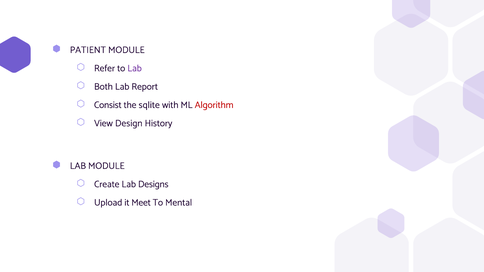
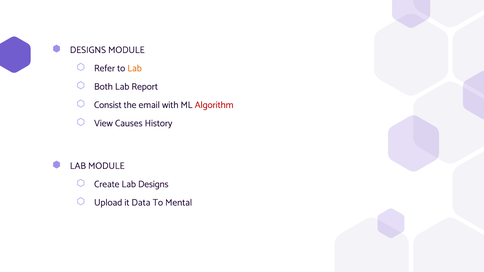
PATIENT: PATIENT -> DESIGNS (88, 50)
Lab colour: purple -> orange (135, 68)
sqlite: sqlite -> email (149, 105)
Design: Design -> Causes (129, 123)
Meet: Meet -> Data (141, 203)
